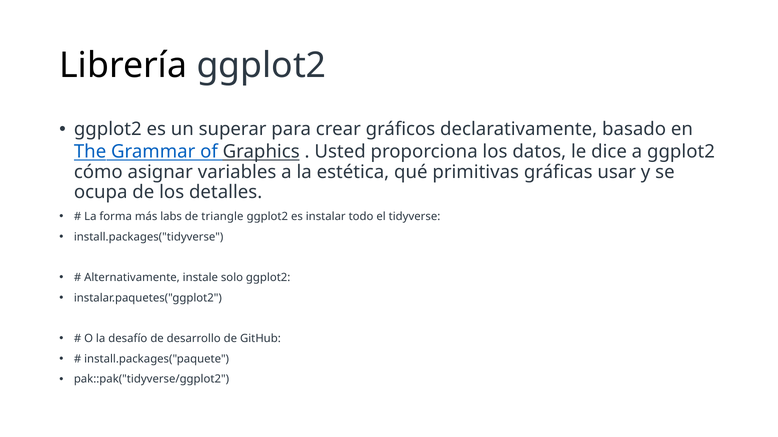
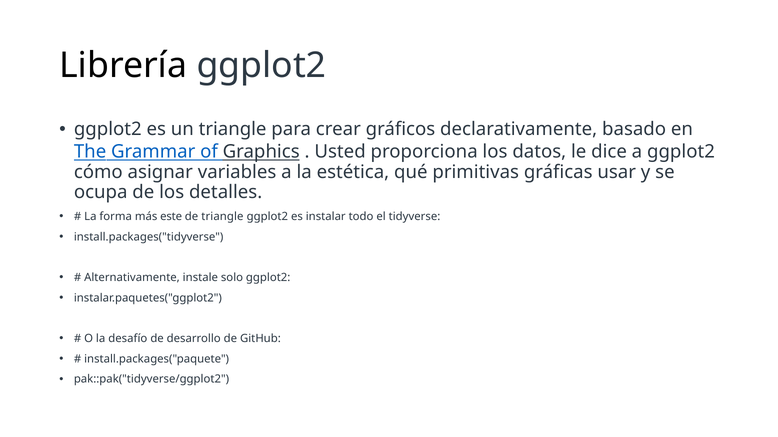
un superar: superar -> triangle (233, 129)
labs: labs -> este (171, 217)
